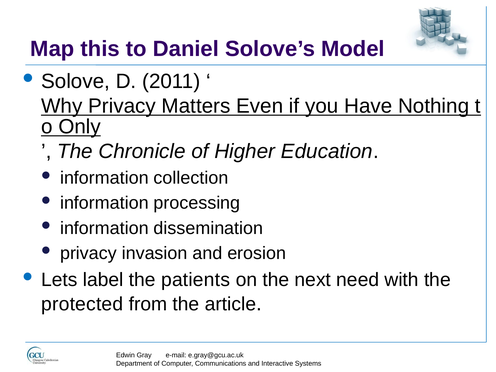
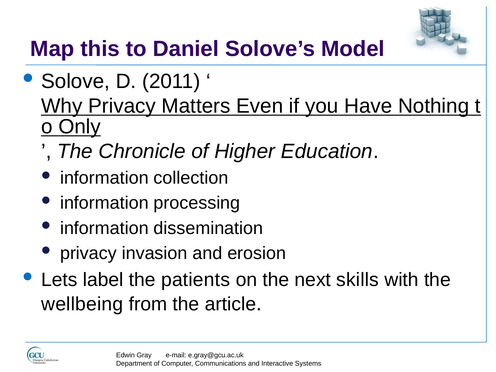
need: need -> skills (358, 280)
protected: protected -> wellbeing (82, 304)
